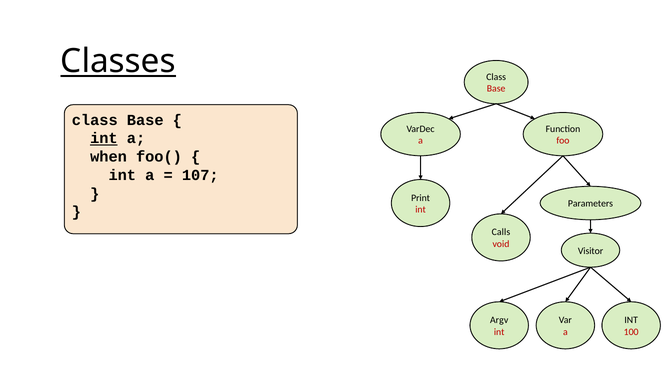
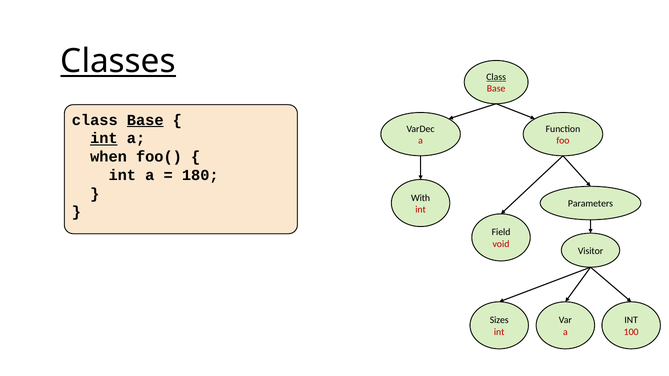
Class underline: none -> present (496, 77)
Base underline: none -> present (145, 120)
107: 107 -> 180 (200, 175)
Print: Print -> With (421, 198)
Calls: Calls -> Field (501, 232)
Argv: Argv -> Sizes (499, 320)
